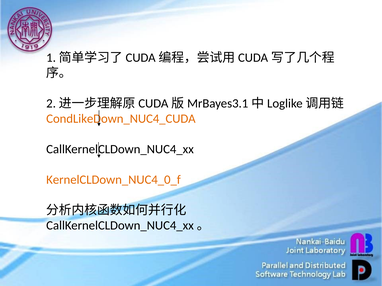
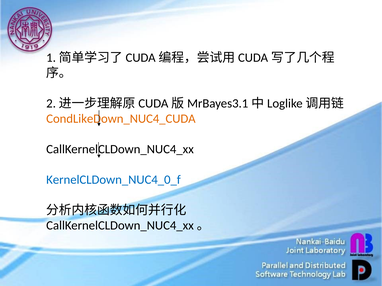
KernelCLDown_NUC4_0_f colour: orange -> blue (114, 180)
